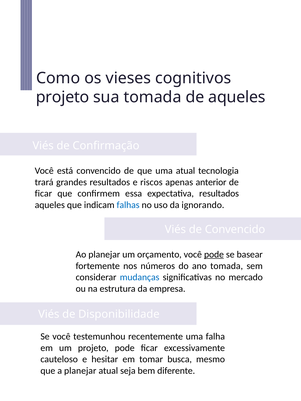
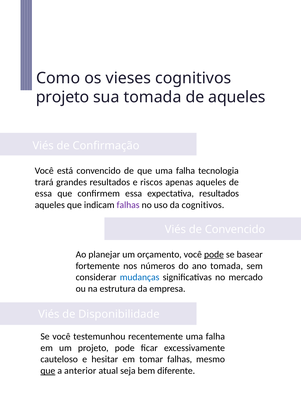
que uma atual: atual -> falha (186, 171)
apenas anterior: anterior -> aqueles (211, 182)
ficar: ficar -> essa (43, 194)
falhas colour: blue -> purple (128, 205)
da ignorando: ignorando -> cognitivos (203, 205)
tomar busca: busca -> falhas (180, 360)
que underline: none -> present (48, 371)
a planejar: planejar -> anterior (80, 371)
